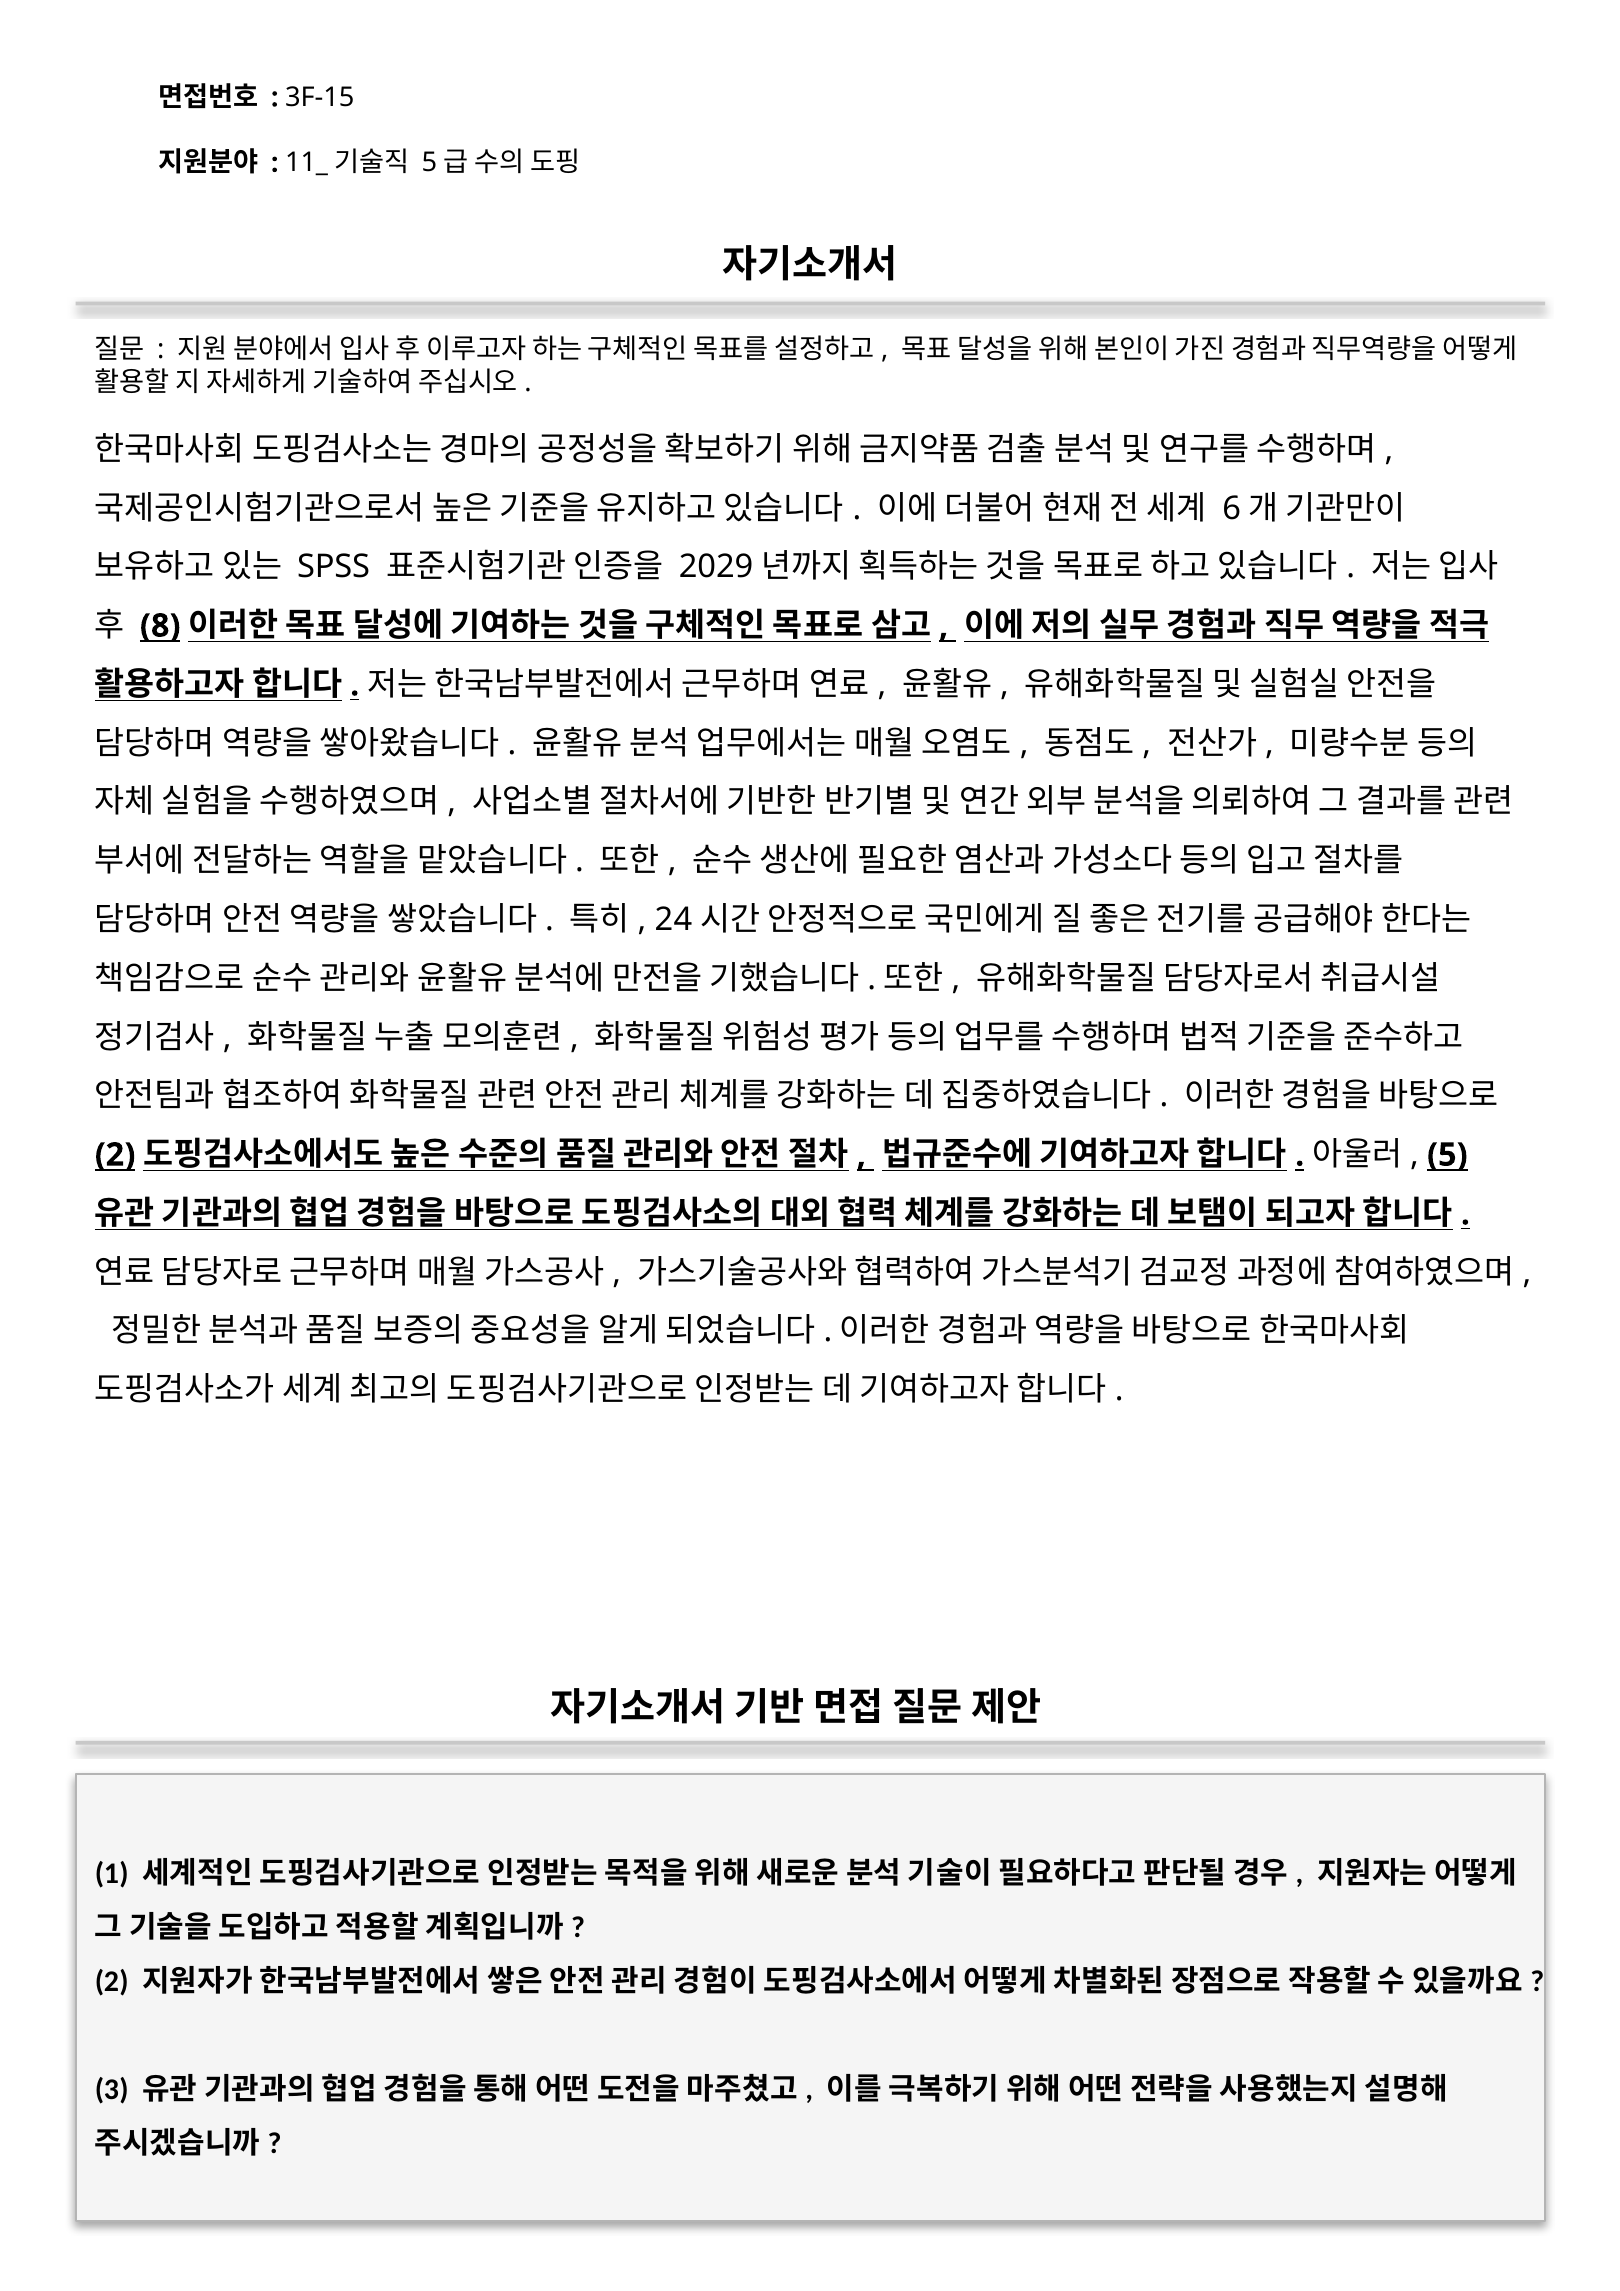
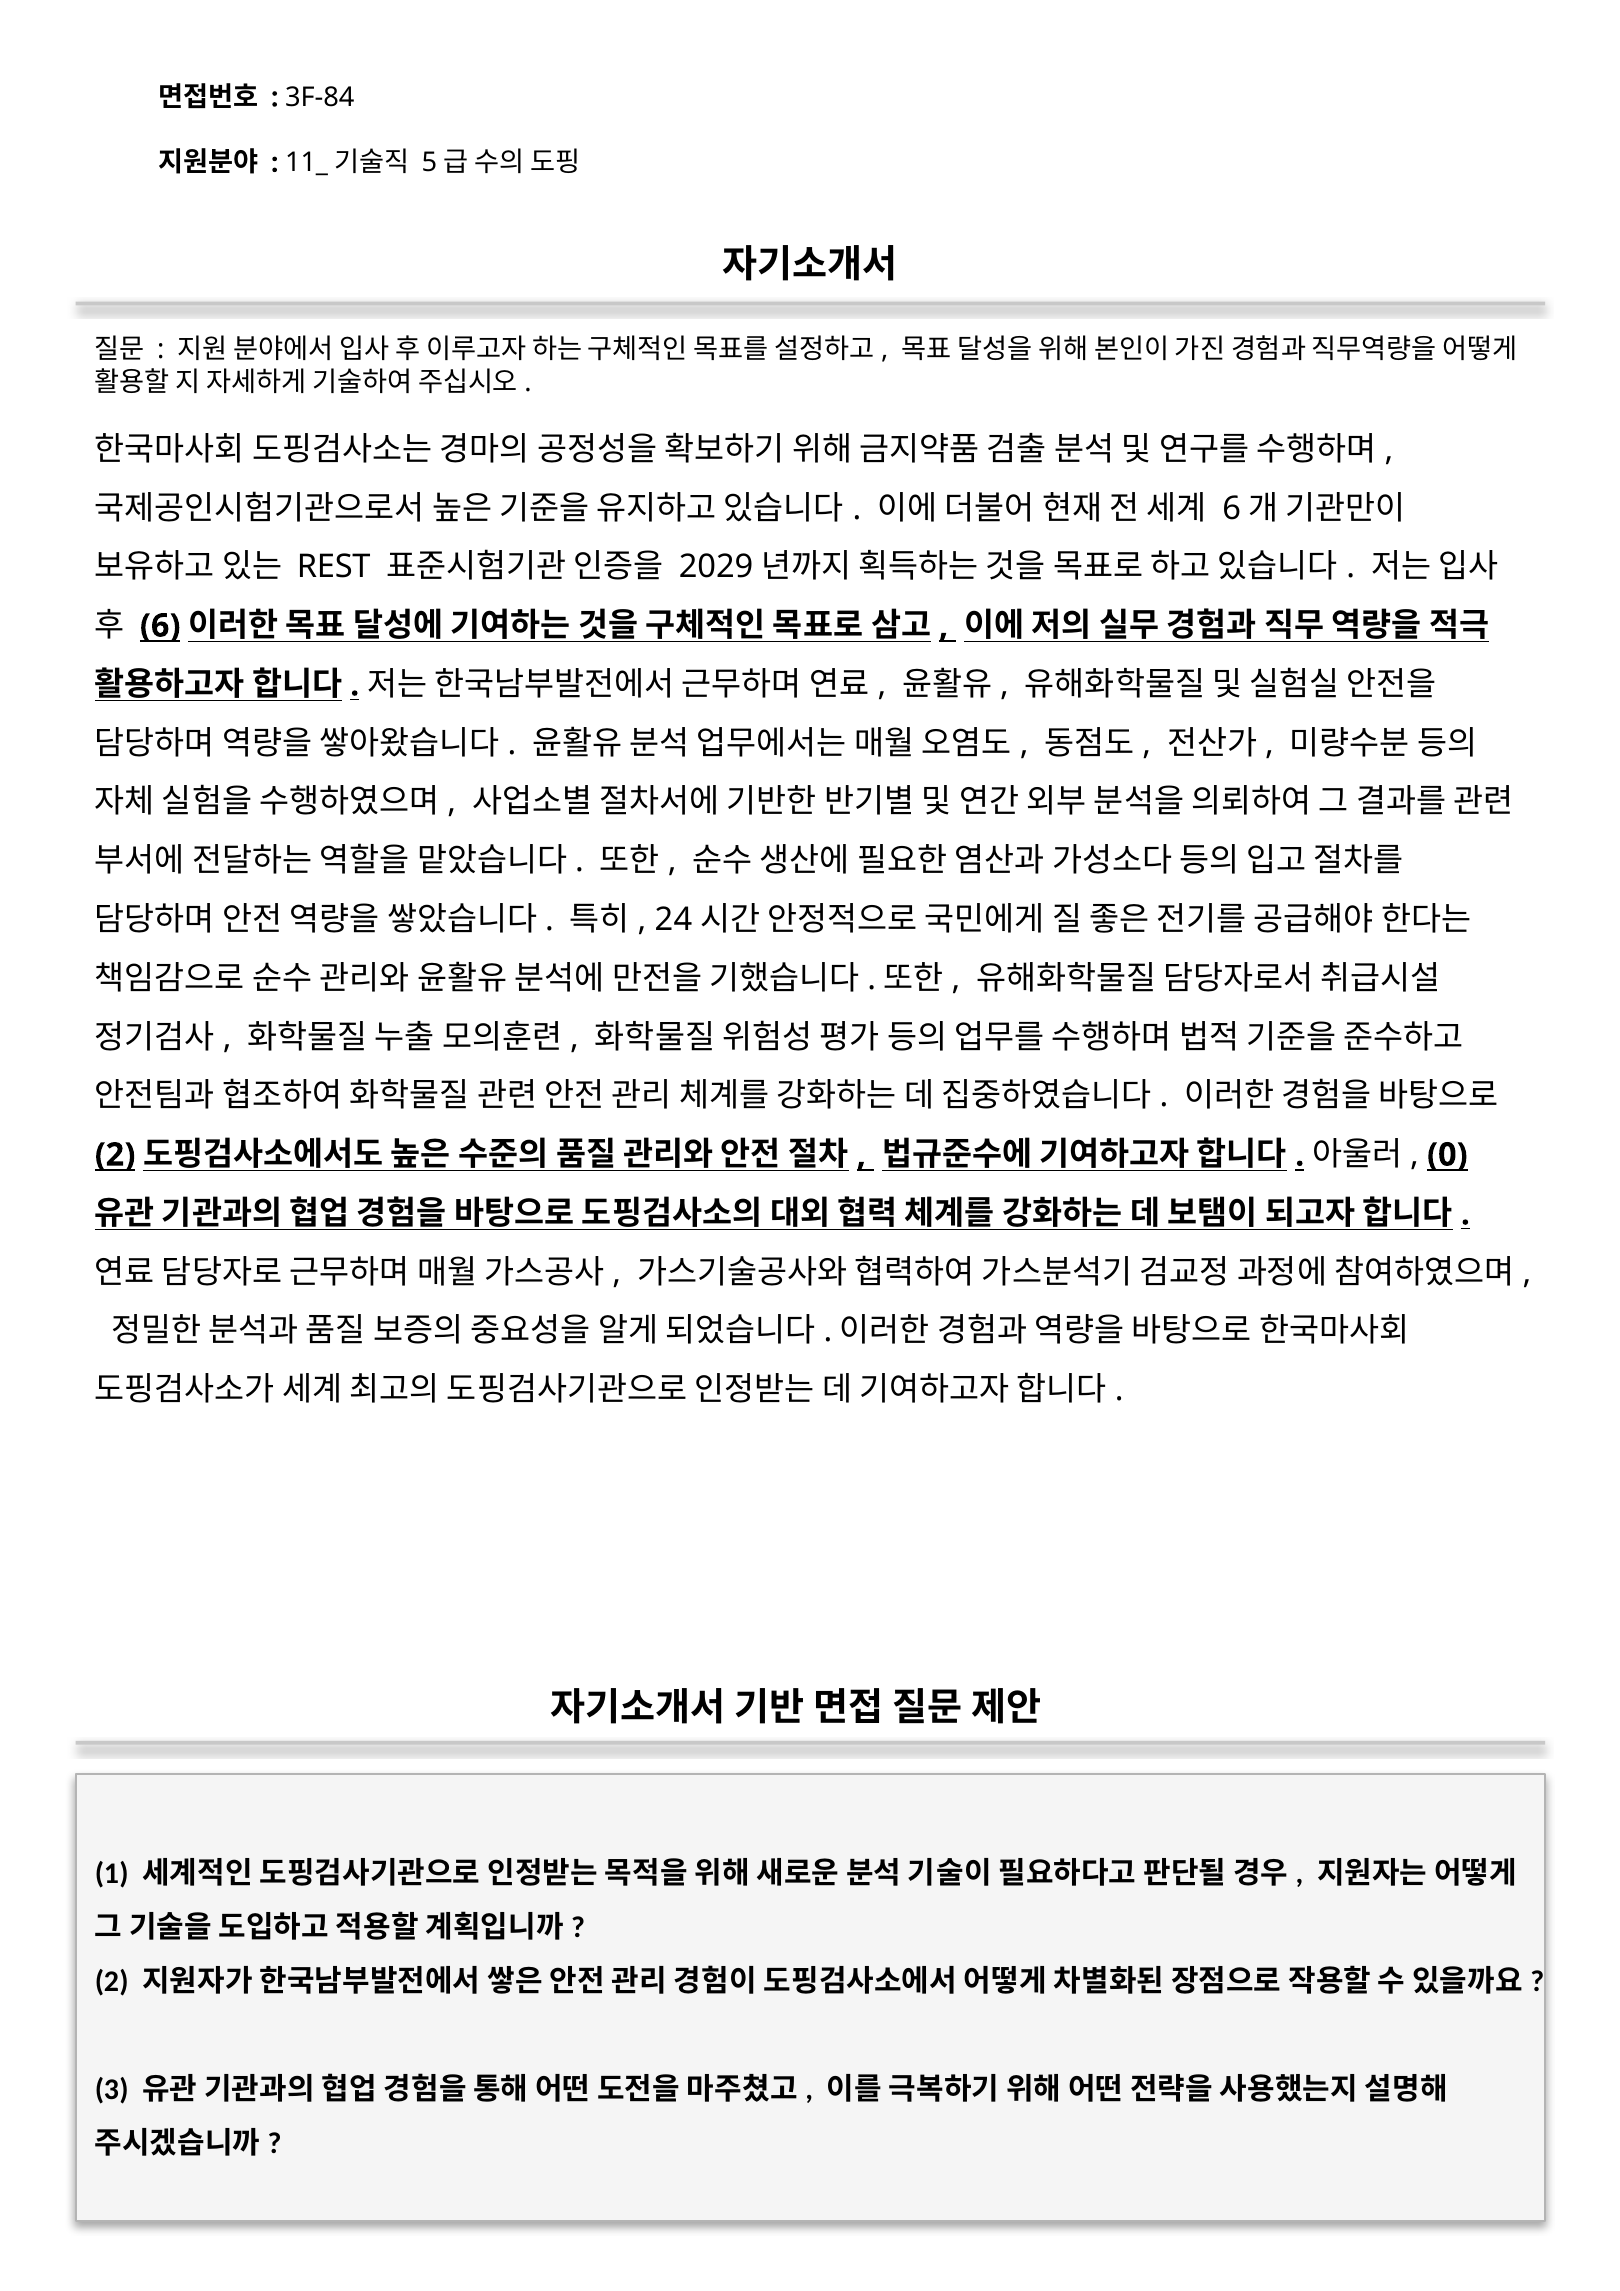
3F-15: 3F-15 -> 3F-84 (320, 97)
SPSS: SPSS -> REST (334, 567)
8: 8 -> 6 (160, 626)
5: 5 -> 0 (1447, 1155)
